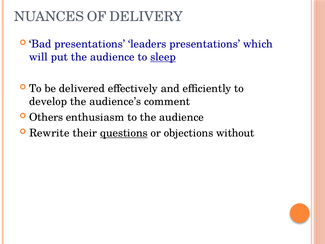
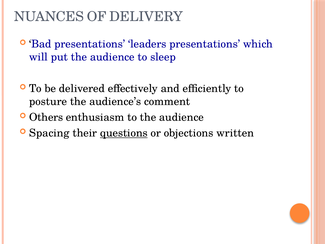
sleep underline: present -> none (163, 57)
develop: develop -> posture (48, 101)
Rewrite: Rewrite -> Spacing (49, 133)
without: without -> written (235, 133)
